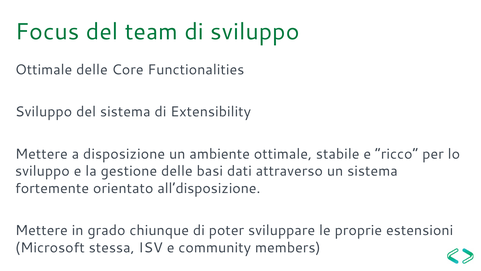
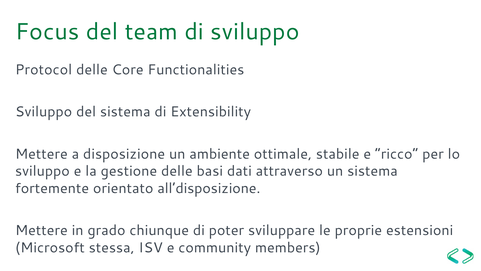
Ottimale: Ottimale -> Protocol (44, 70)
